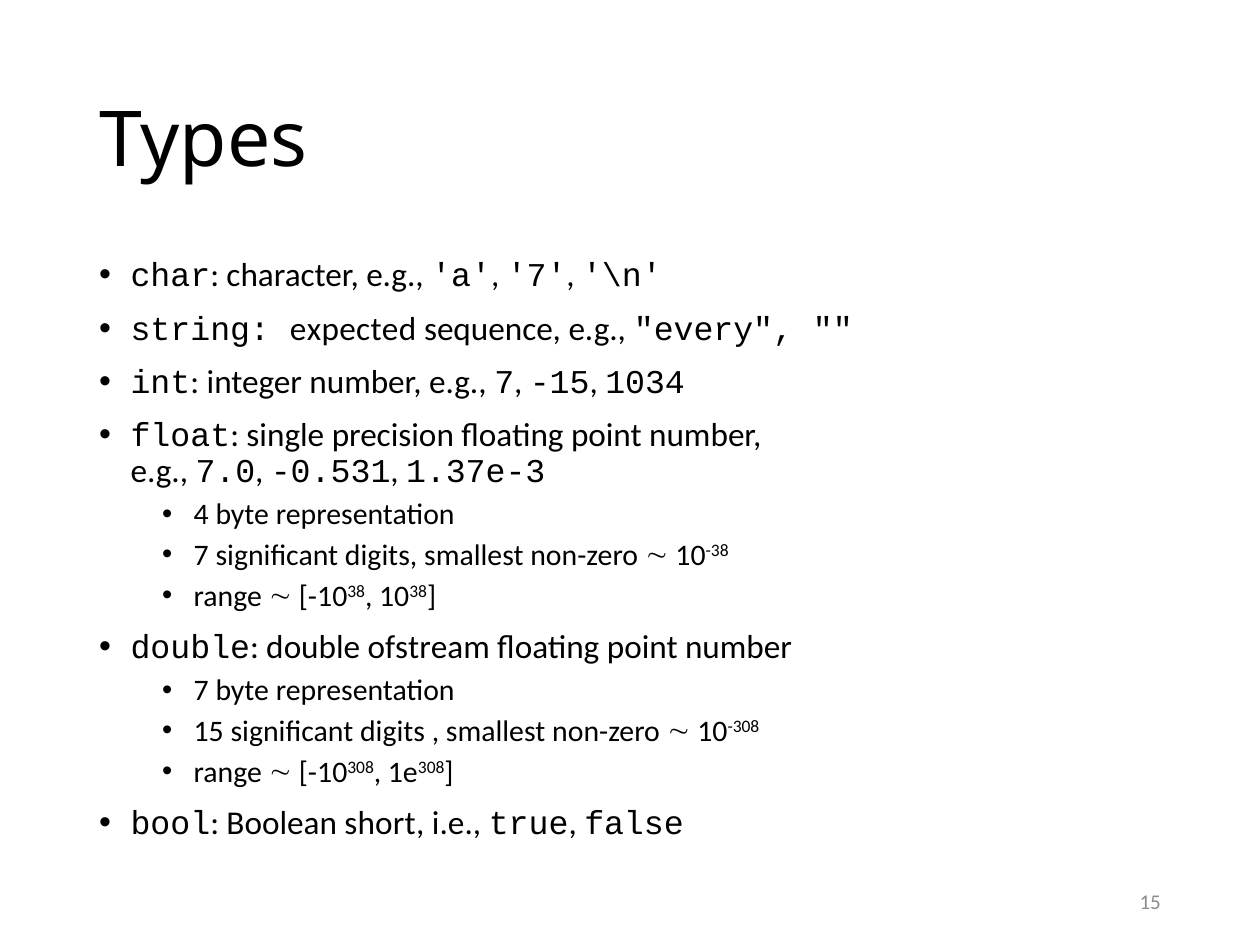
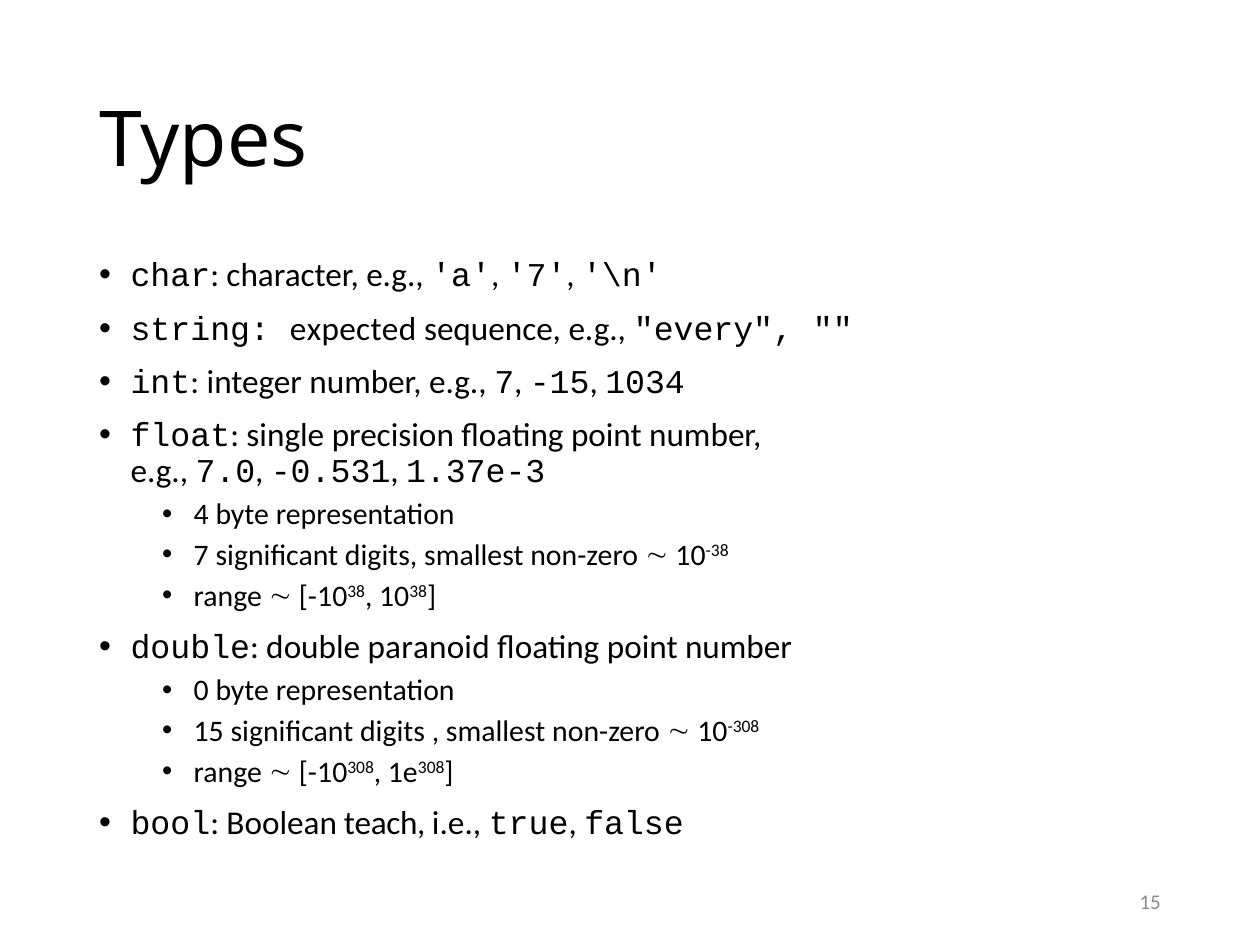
ofstream: ofstream -> paranoid (429, 648)
7: 7 -> 0 (201, 691)
short: short -> teach (385, 824)
